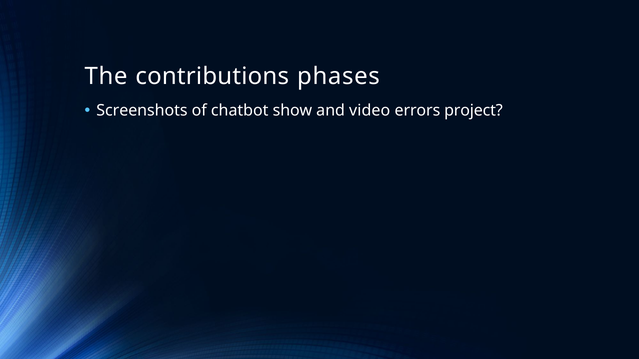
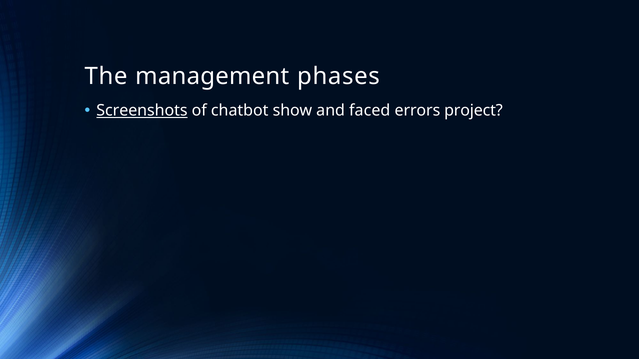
contributions: contributions -> management (212, 76)
Screenshots underline: none -> present (142, 111)
video: video -> faced (370, 111)
